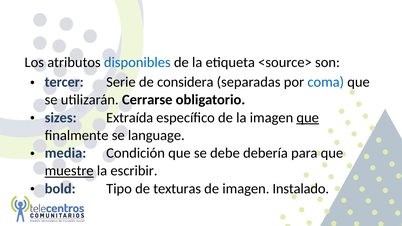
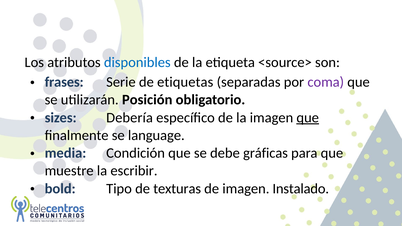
tercer: tercer -> frases (64, 82)
considera: considera -> etiquetas (185, 82)
coma colour: blue -> purple (326, 82)
Cerrarse: Cerrarse -> Posición (147, 100)
Extraída: Extraída -> Debería (130, 118)
debería: debería -> gráficas (265, 153)
muestre underline: present -> none (69, 171)
